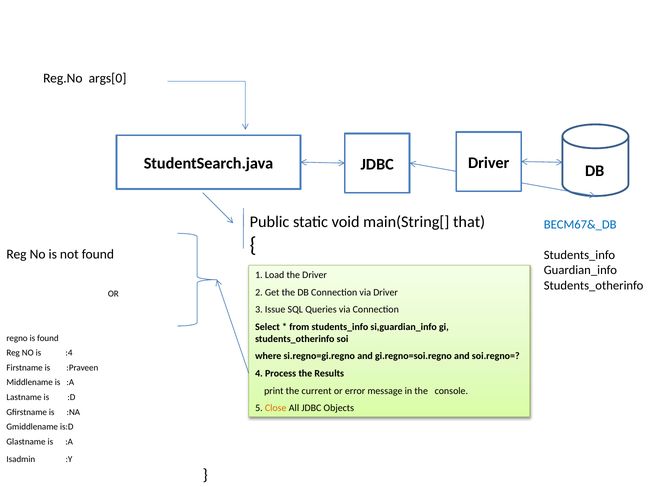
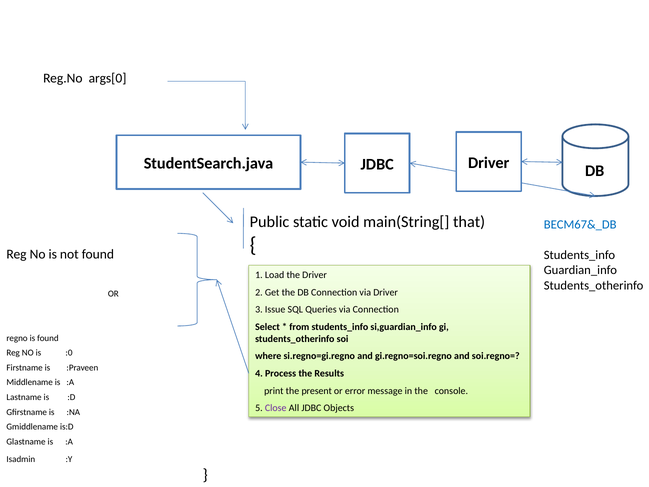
:4: :4 -> :0 (69, 353)
current: current -> present (317, 391)
Close colour: orange -> purple (276, 408)
